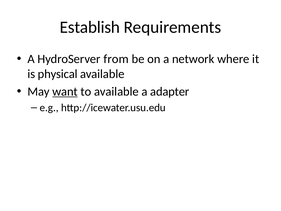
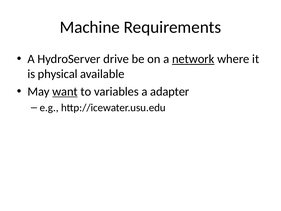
Establish: Establish -> Machine (90, 27)
from: from -> drive (116, 59)
network underline: none -> present (193, 59)
to available: available -> variables (116, 91)
